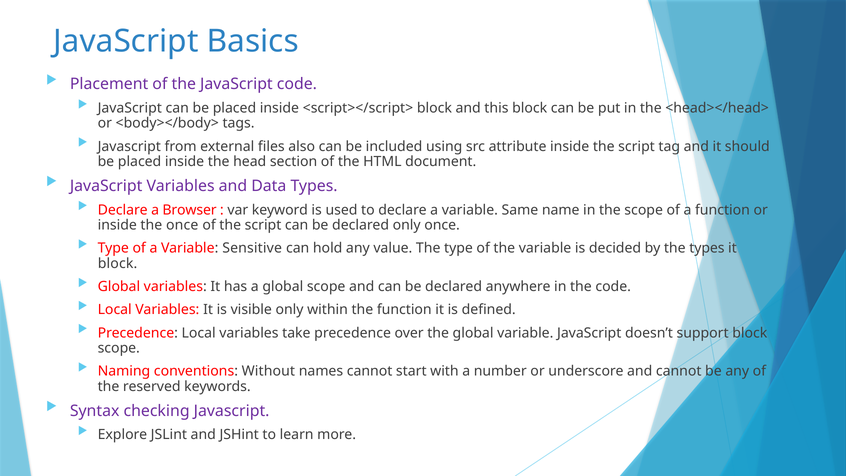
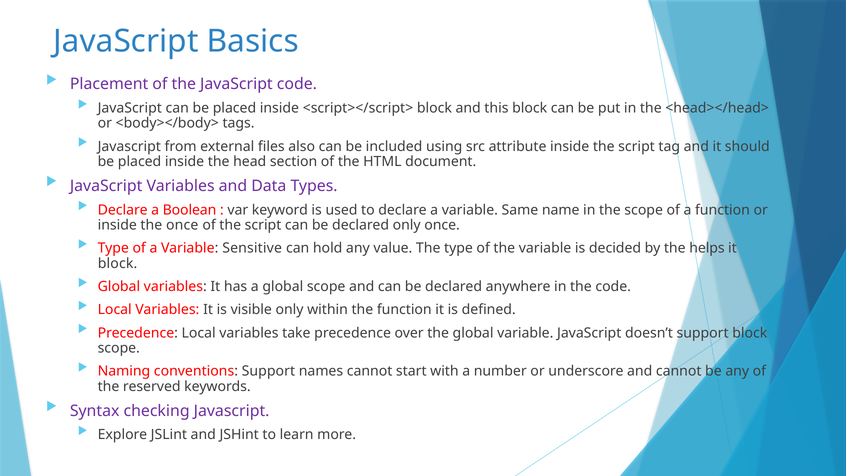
Browser: Browser -> Boolean (189, 210)
the types: types -> helps (707, 248)
conventions Without: Without -> Support (268, 371)
